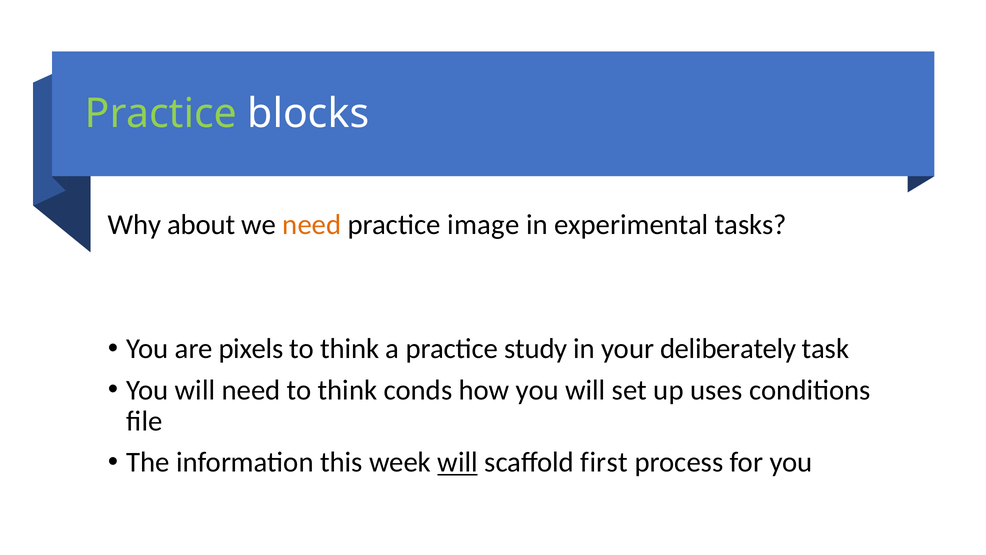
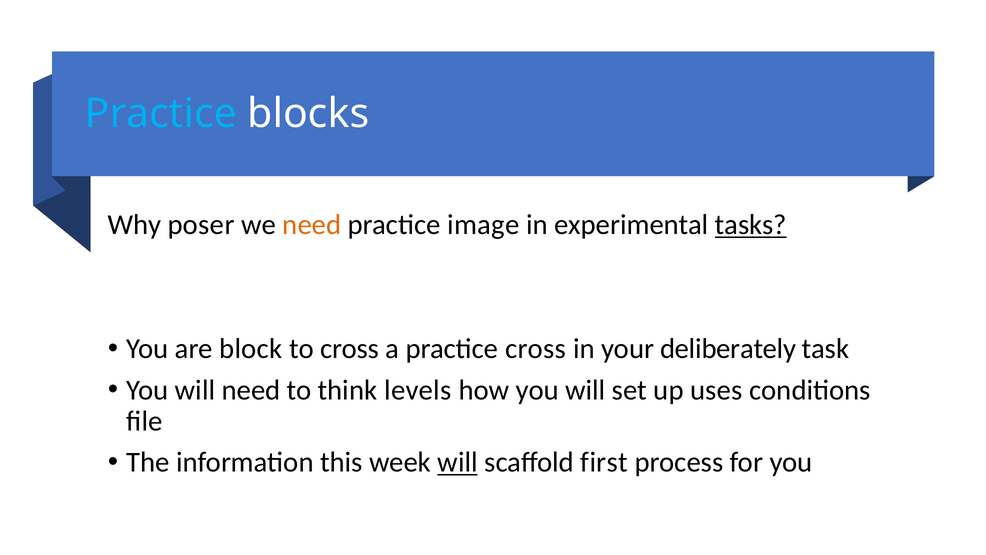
Practice colour: light green -> light blue (161, 113)
about: about -> poser (201, 225)
tasks underline: none -> present (751, 225)
pixels: pixels -> block (251, 348)
think: think -> cross (350, 348)
practice study: study -> cross (536, 348)
conds: conds -> levels (418, 390)
